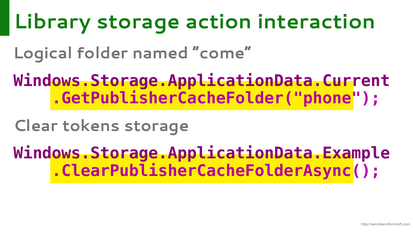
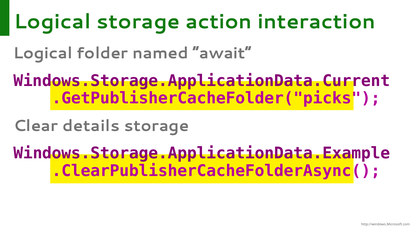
Library: Library -> Logical (52, 22)
come: come -> await (222, 53)
.GetPublisherCacheFolder("phone: .GetPublisherCacheFolder("phone -> .GetPublisherCacheFolder("picks (216, 98)
tokens: tokens -> details (91, 126)
